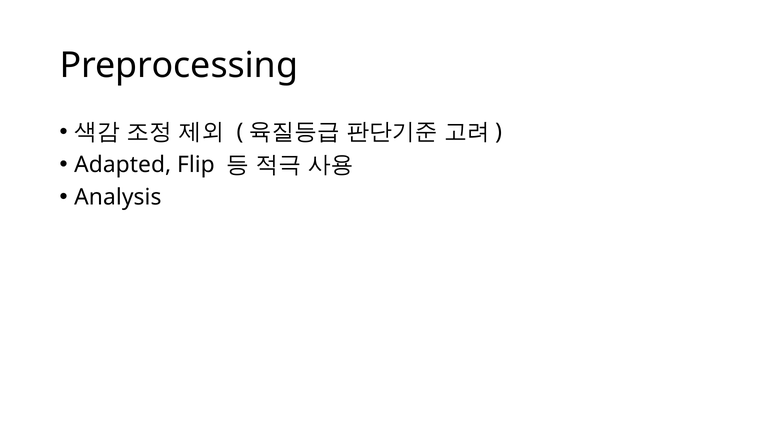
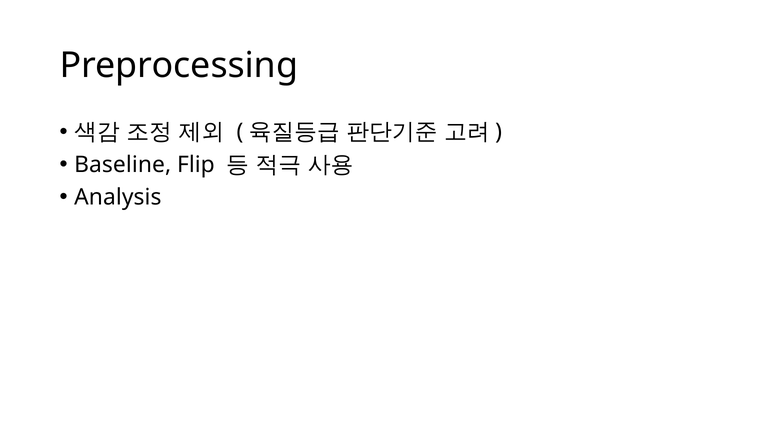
Adapted: Adapted -> Baseline (123, 165)
